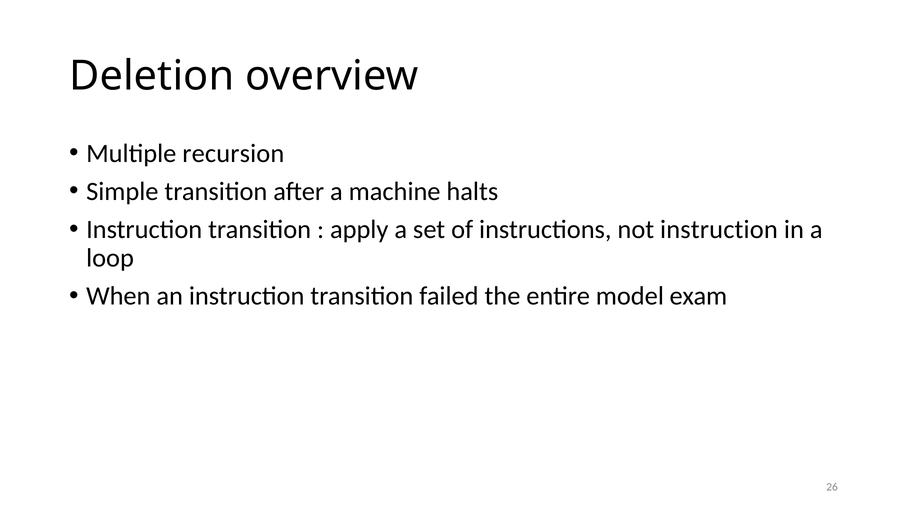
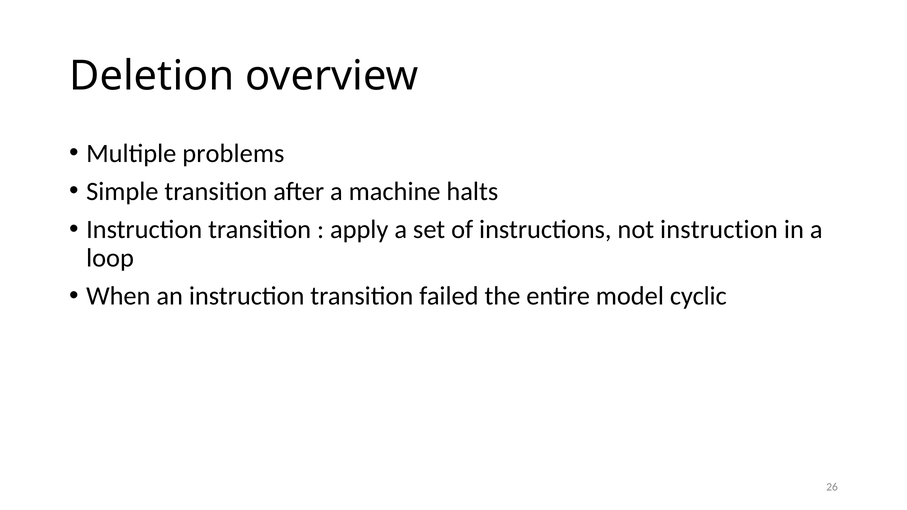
recursion: recursion -> problems (233, 153)
exam: exam -> cyclic (698, 296)
